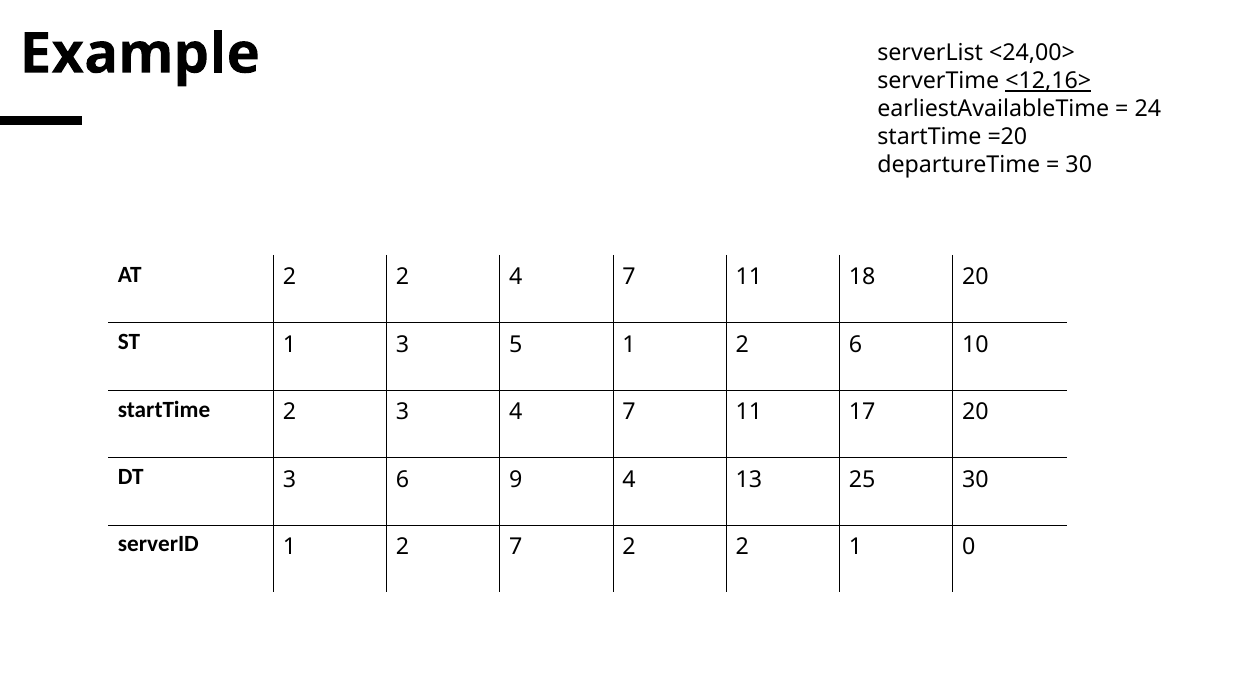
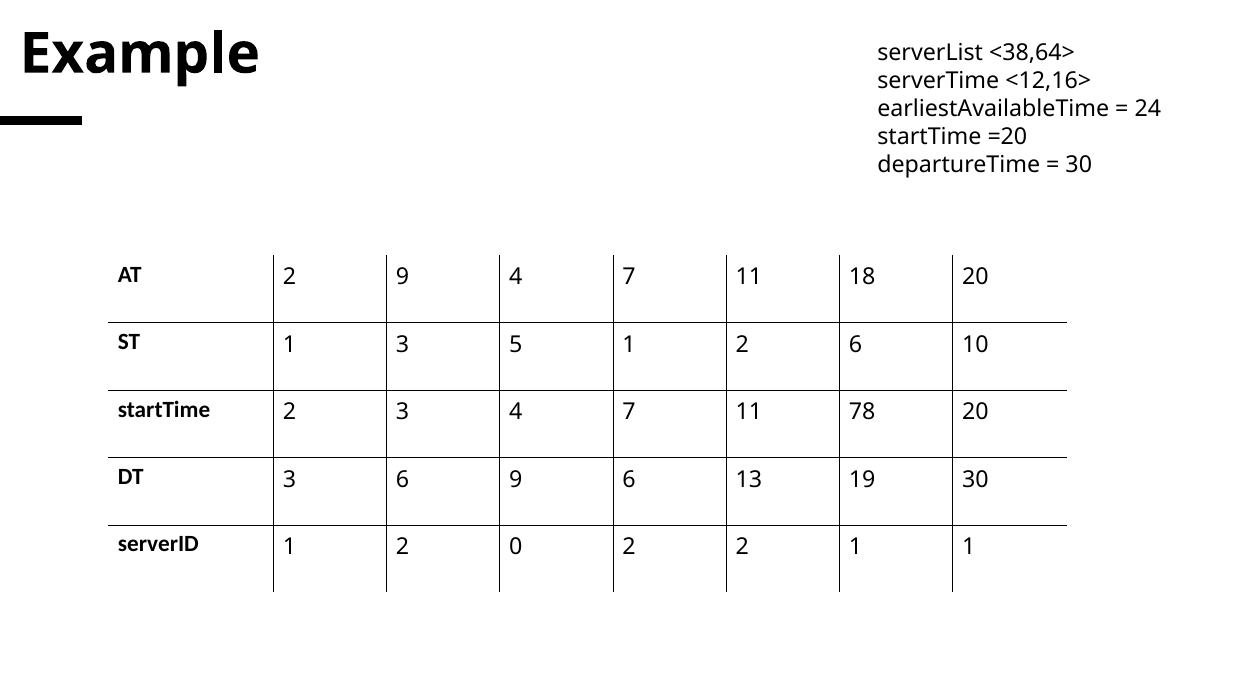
<24,00>: <24,00> -> <38,64> (1032, 53)
<12,16> underline: present -> none (1048, 81)
AT 2 2: 2 -> 9 (403, 277)
17: 17 -> 78 (862, 412)
9 4: 4 -> 6 (629, 479)
25: 25 -> 19 (862, 479)
2 7: 7 -> 0 (516, 547)
1 0: 0 -> 1 (969, 547)
